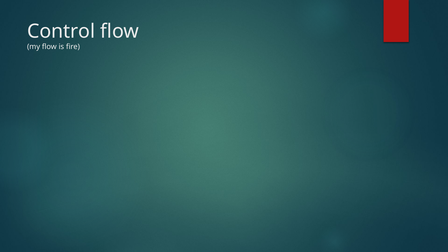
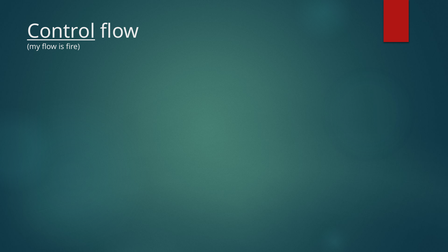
Control underline: none -> present (61, 31)
